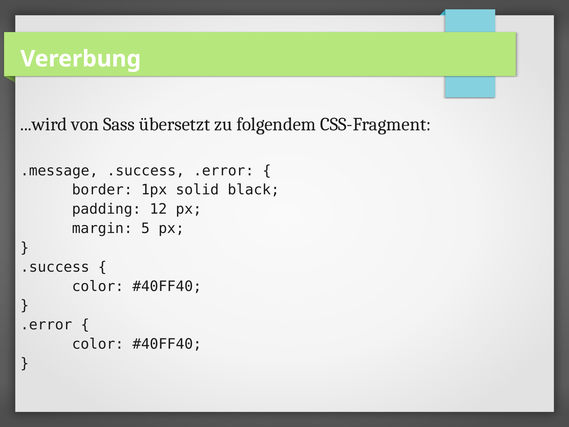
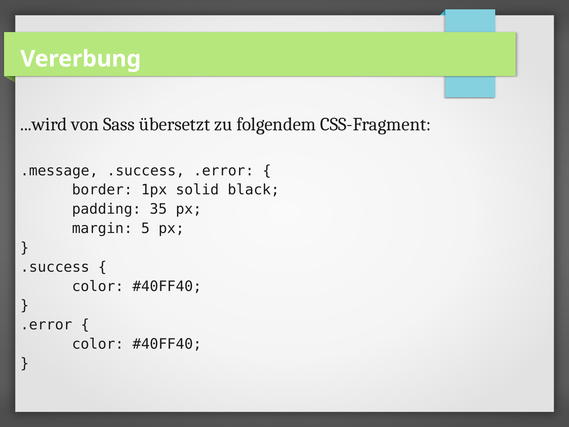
12: 12 -> 35 (158, 209)
